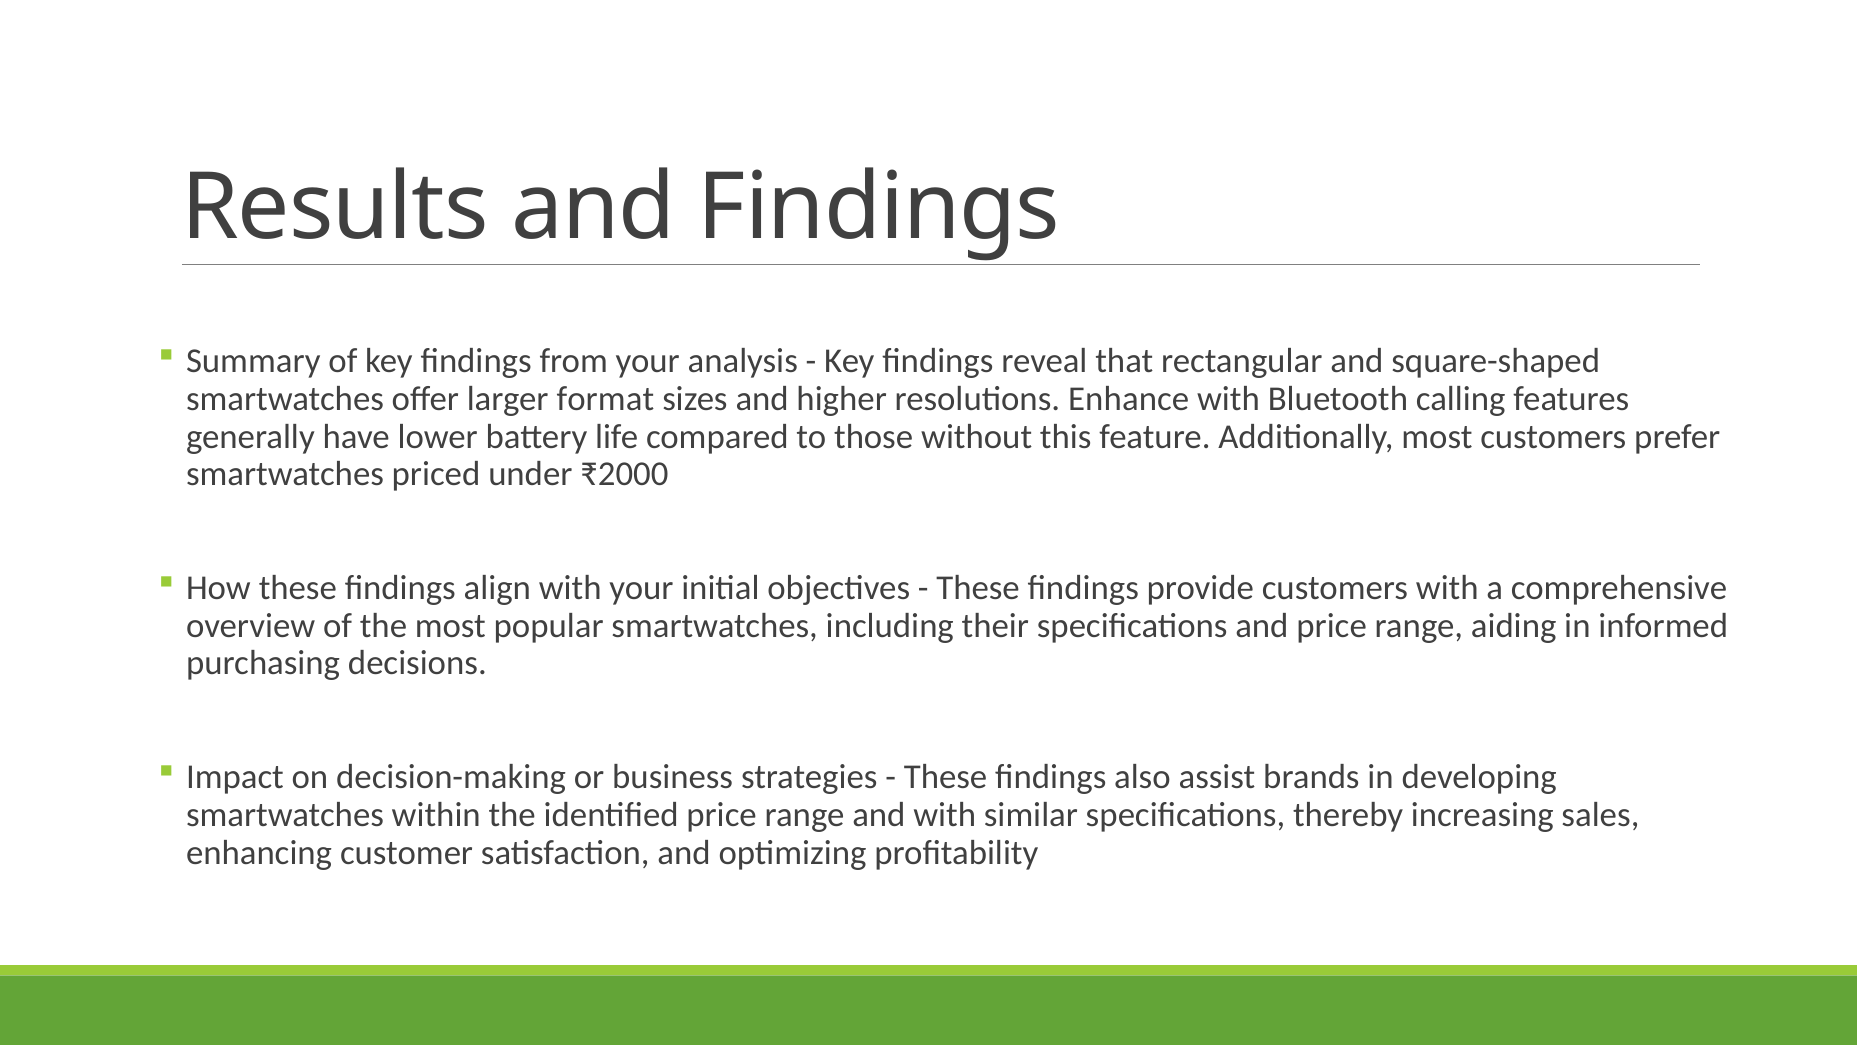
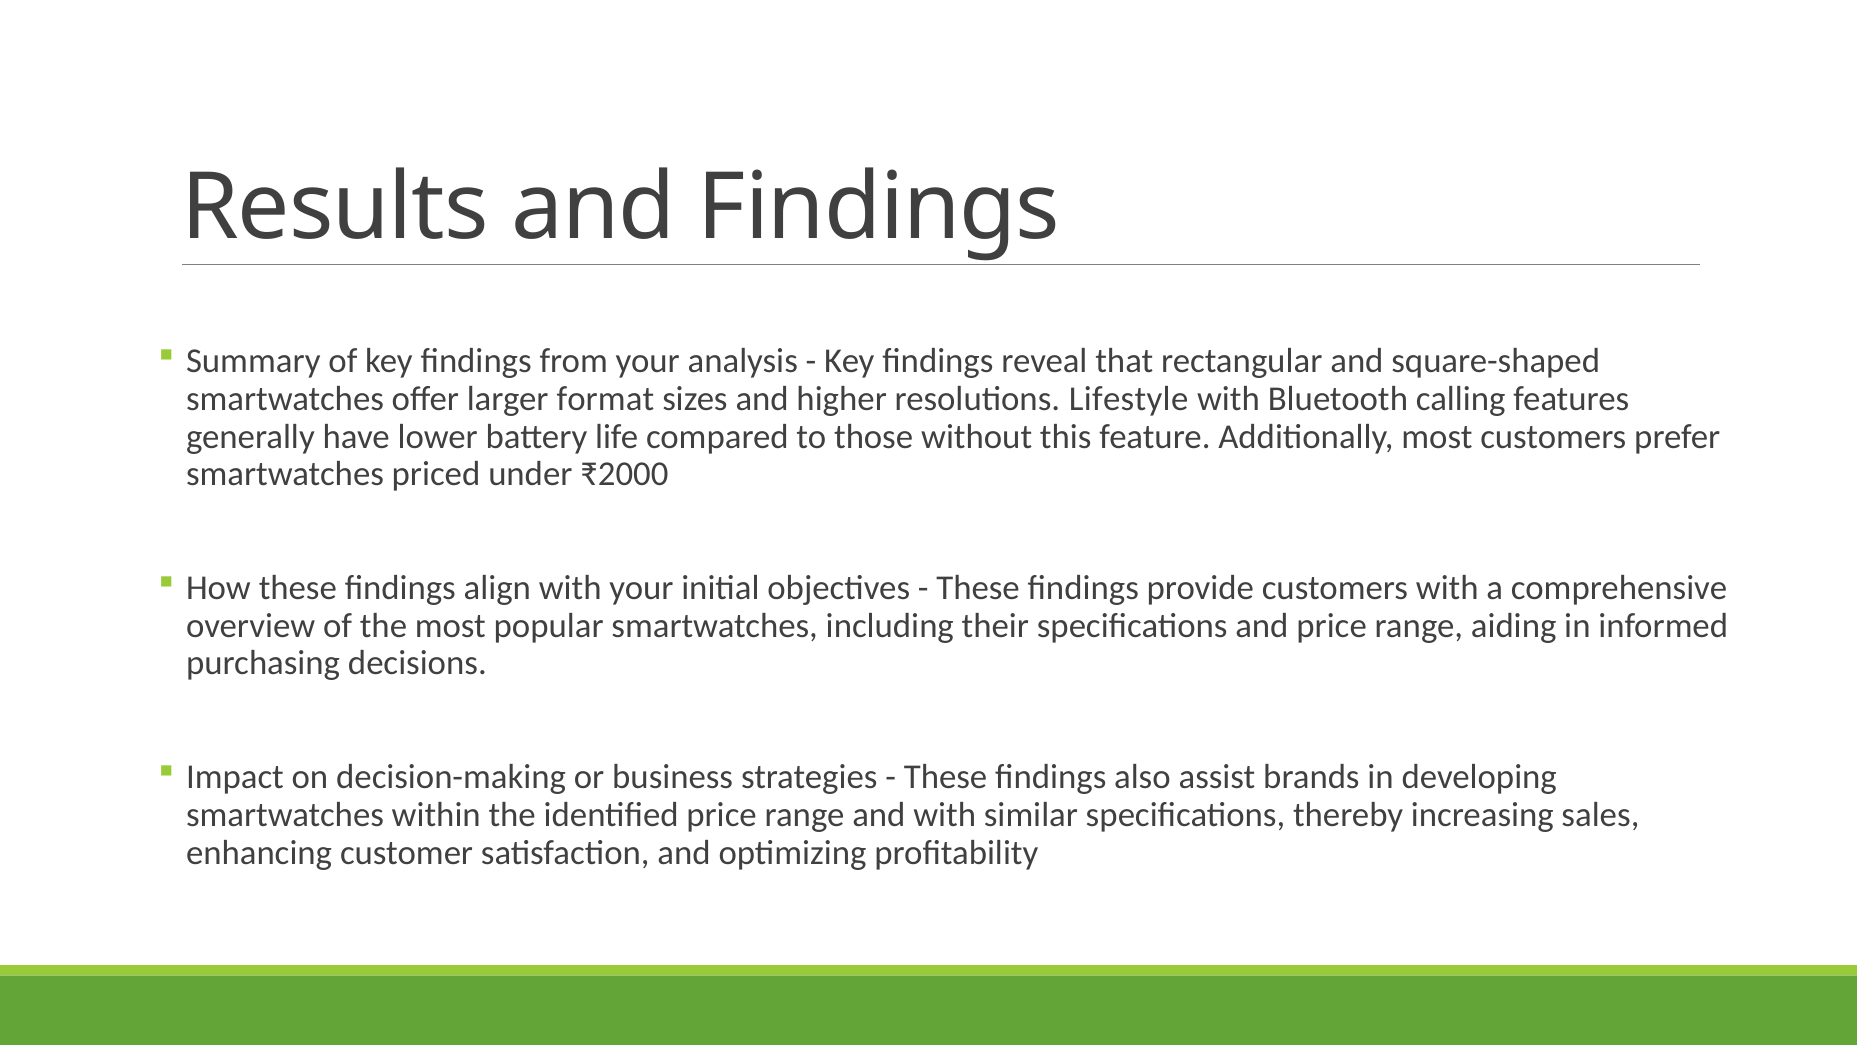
Enhance: Enhance -> Lifestyle (1129, 399)
